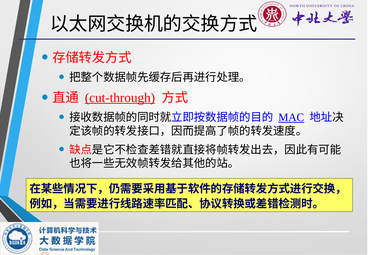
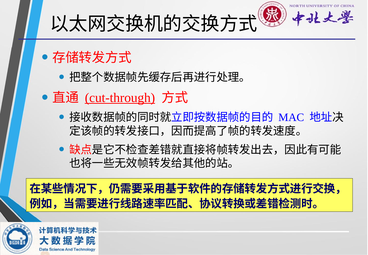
MAC underline: present -> none (291, 117)
